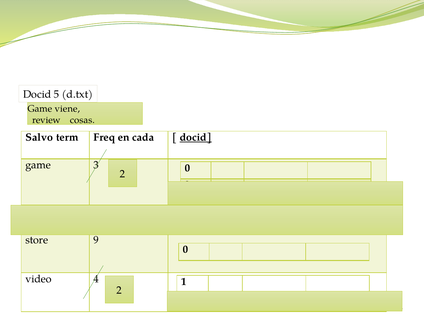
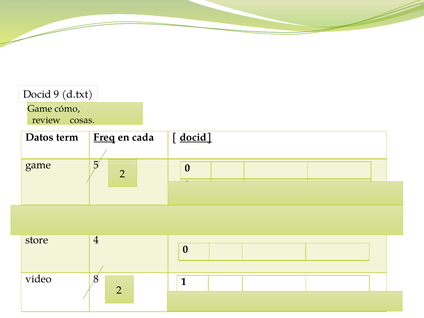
5: 5 -> 9 (56, 94)
viene: viene -> cómo (67, 109)
Salvo: Salvo -> Datos (39, 137)
Freq underline: none -> present (104, 137)
game 3: 3 -> 5 (96, 165)
9: 9 -> 4 (96, 240)
4: 4 -> 8 (96, 279)
